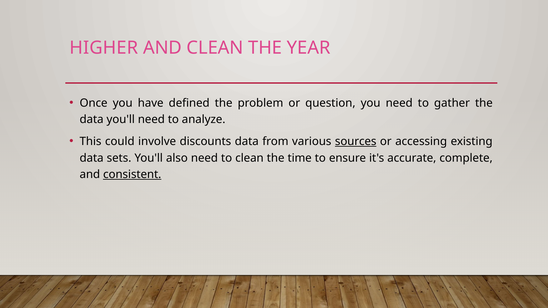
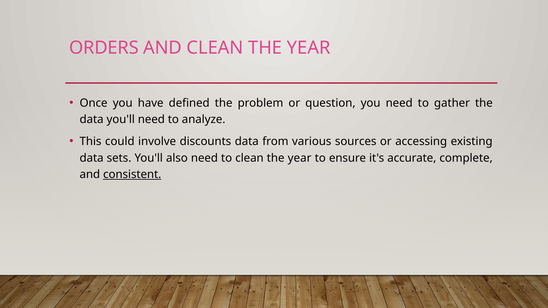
HIGHER: HIGHER -> ORDERS (104, 48)
sources underline: present -> none (356, 142)
to clean the time: time -> year (300, 158)
